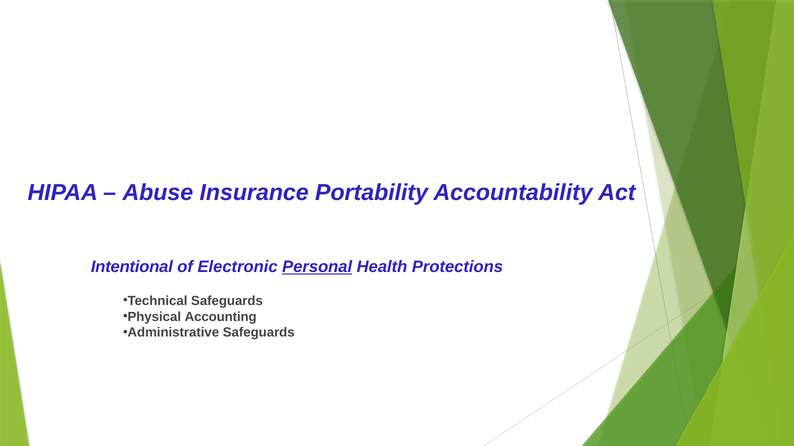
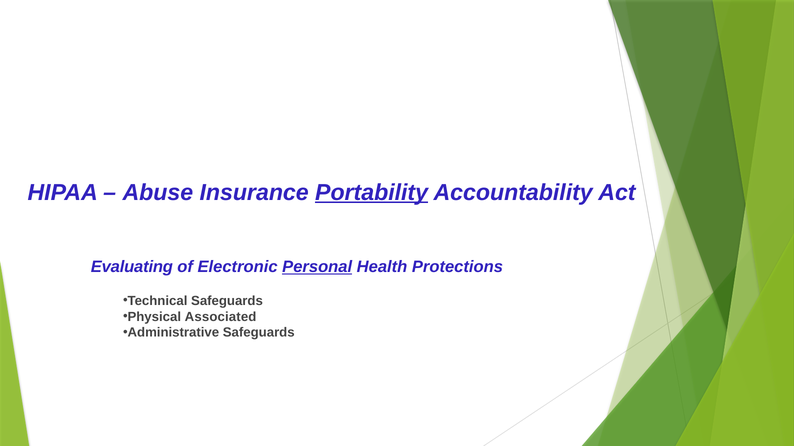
Portability underline: none -> present (372, 193)
Intentional: Intentional -> Evaluating (132, 267)
Accounting: Accounting -> Associated (221, 317)
